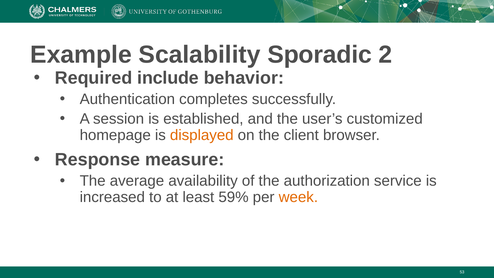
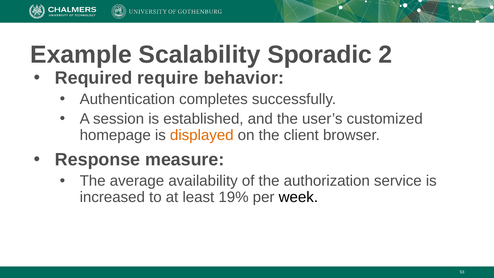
include: include -> require (168, 78)
59%: 59% -> 19% (234, 197)
week colour: orange -> black (298, 197)
